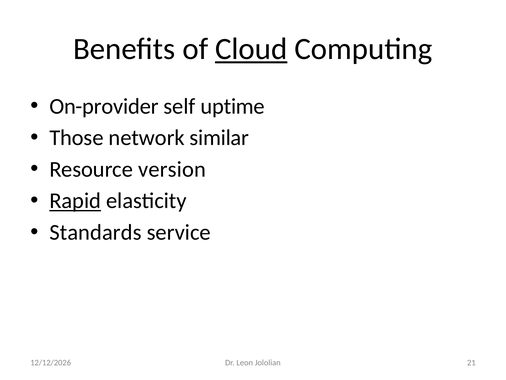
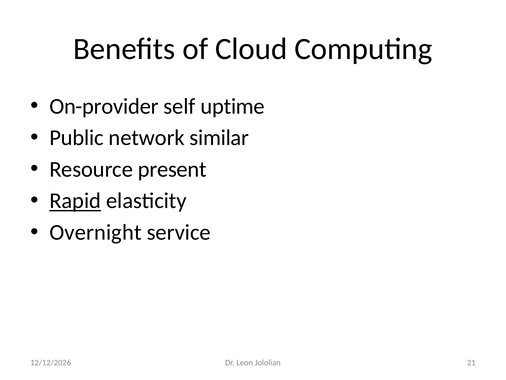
Cloud underline: present -> none (251, 49)
Those: Those -> Public (76, 138)
version: version -> present (172, 169)
Standards: Standards -> Overnight (95, 232)
